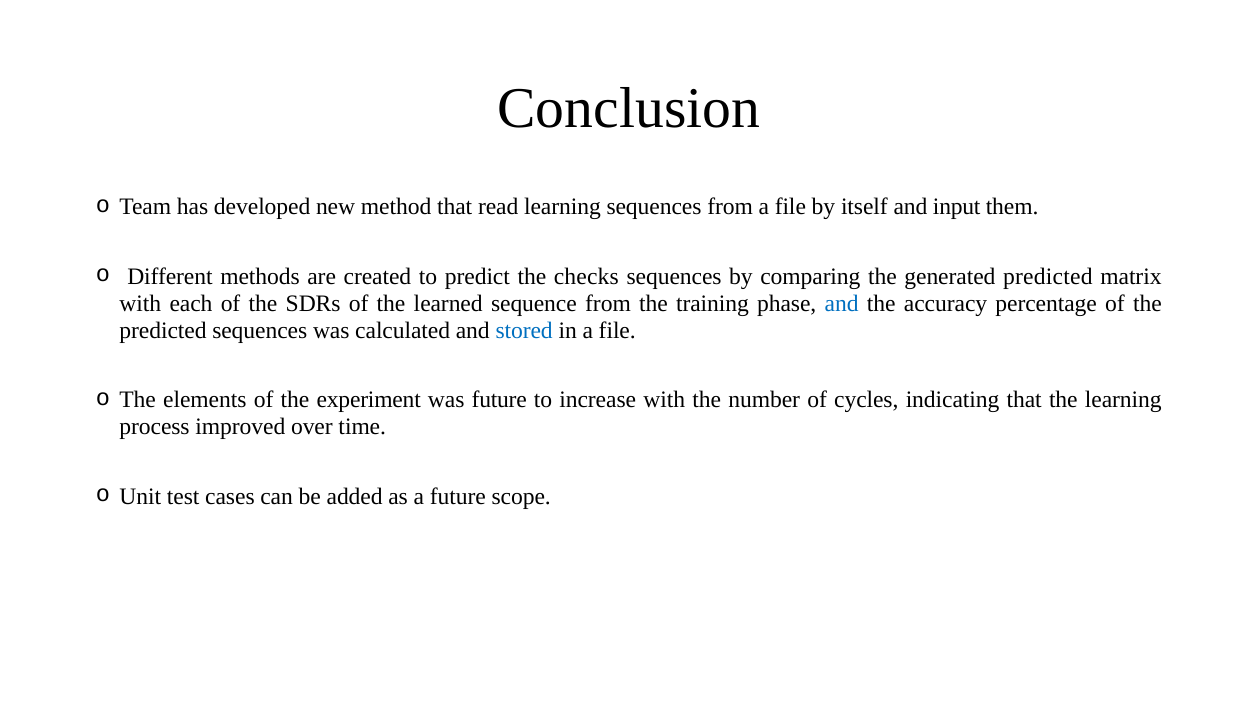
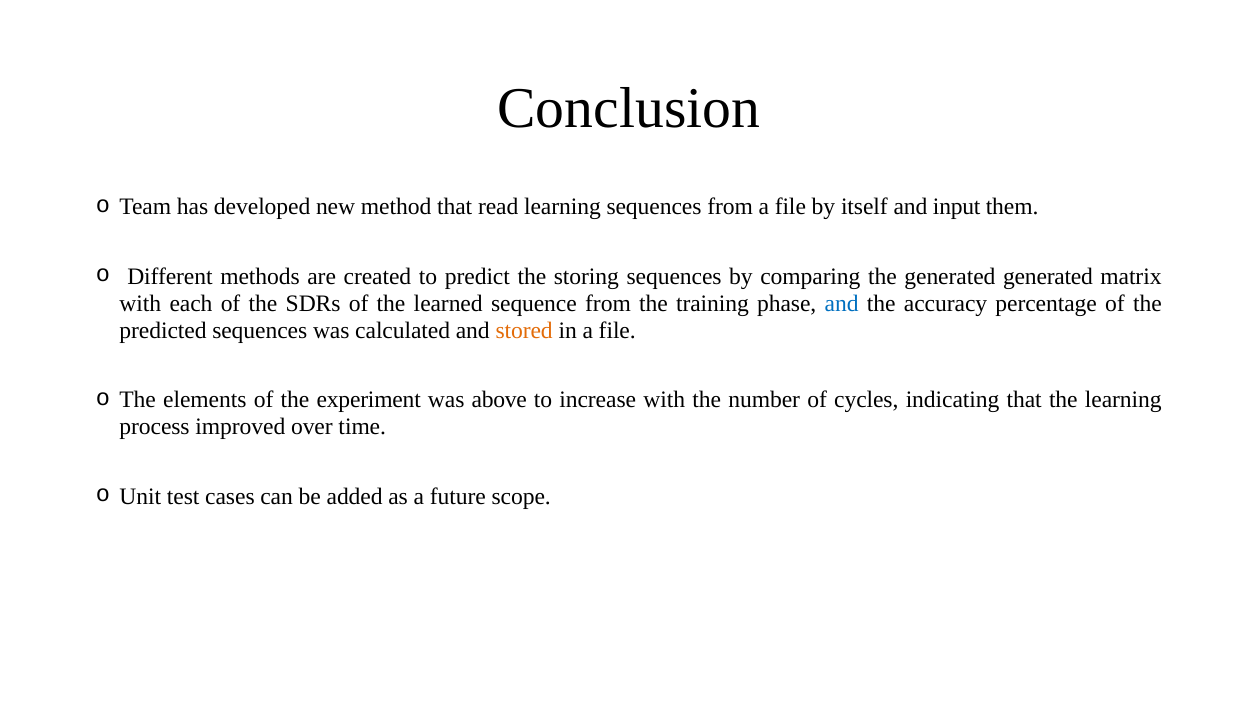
checks: checks -> storing (586, 276)
generated predicted: predicted -> generated (1048, 276)
stored colour: blue -> orange (524, 330)
was future: future -> above (499, 400)
